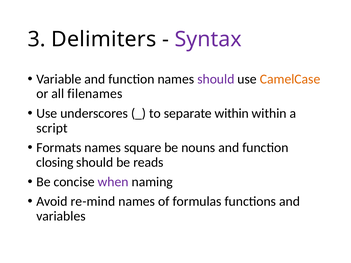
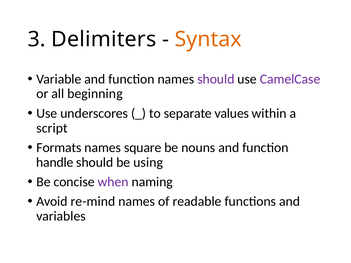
Syntax colour: purple -> orange (208, 39)
CamelCase colour: orange -> purple (290, 79)
filenames: filenames -> beginning (95, 94)
separate within: within -> values (232, 113)
closing: closing -> handle (55, 162)
reads: reads -> using (148, 162)
formulas: formulas -> readable (197, 202)
